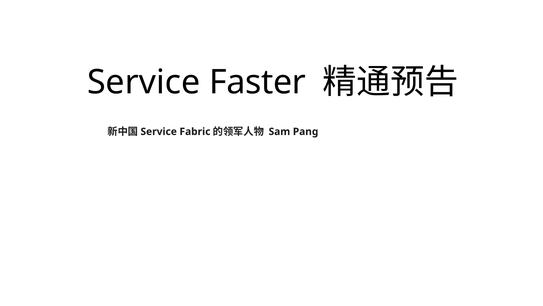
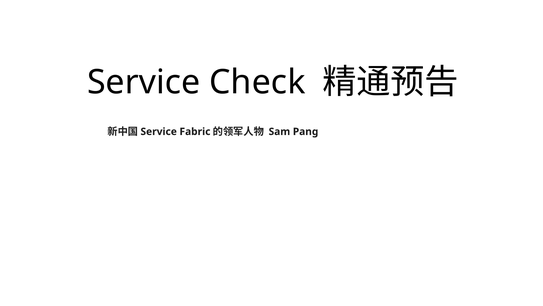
Faster: Faster -> Check (257, 82)
